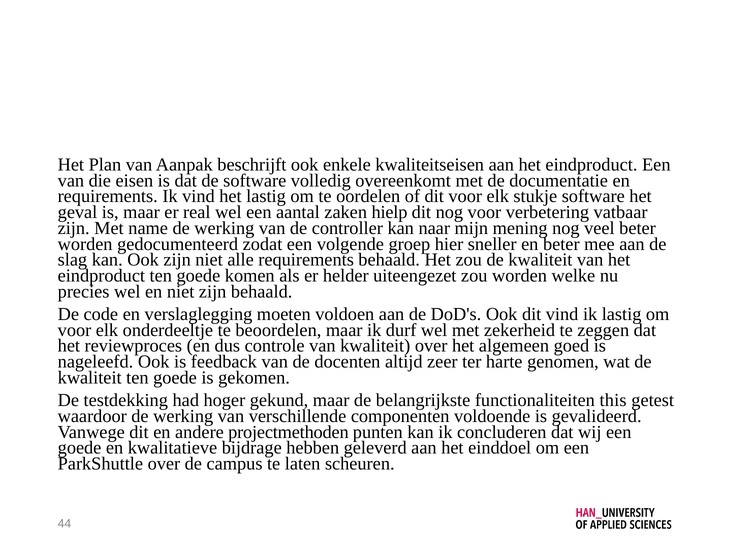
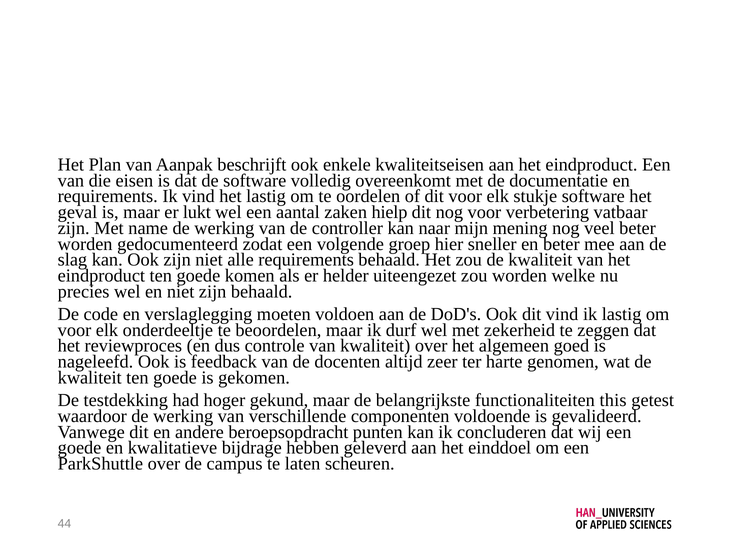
real: real -> lukt (197, 212)
projectmethoden: projectmethoden -> beroepsopdracht (288, 432)
